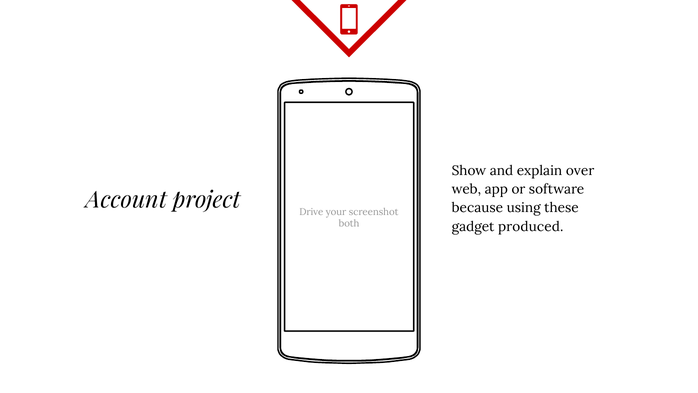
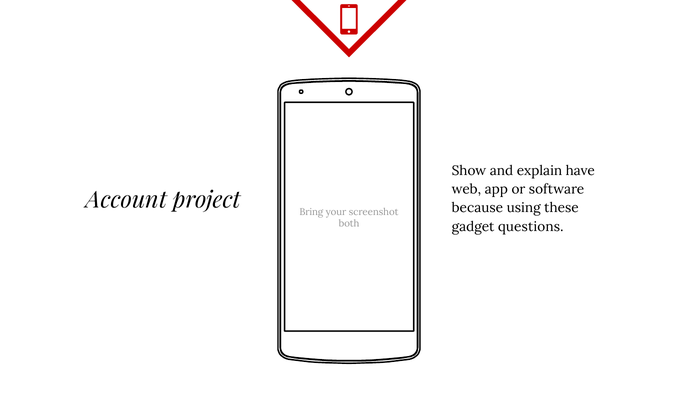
over: over -> have (580, 170)
Drive: Drive -> Bring (311, 212)
produced: produced -> questions (531, 227)
